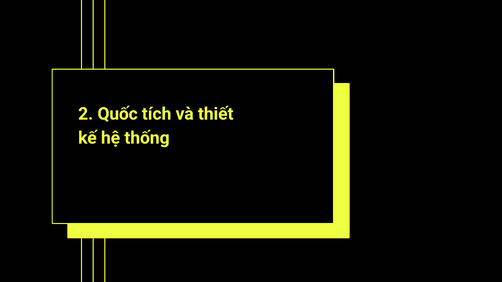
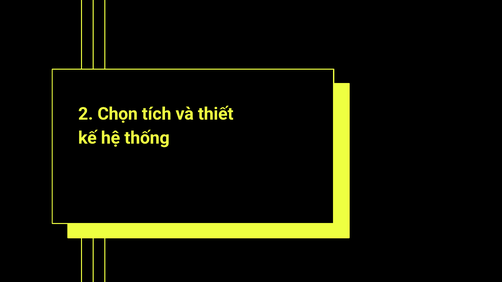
Quốc: Quốc -> Chọn (118, 114)
